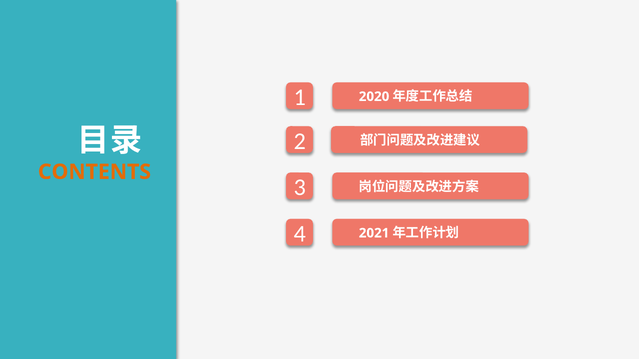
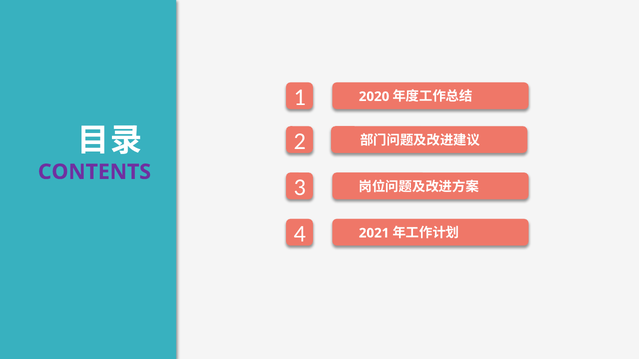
CONTENTS colour: orange -> purple (94, 172)
